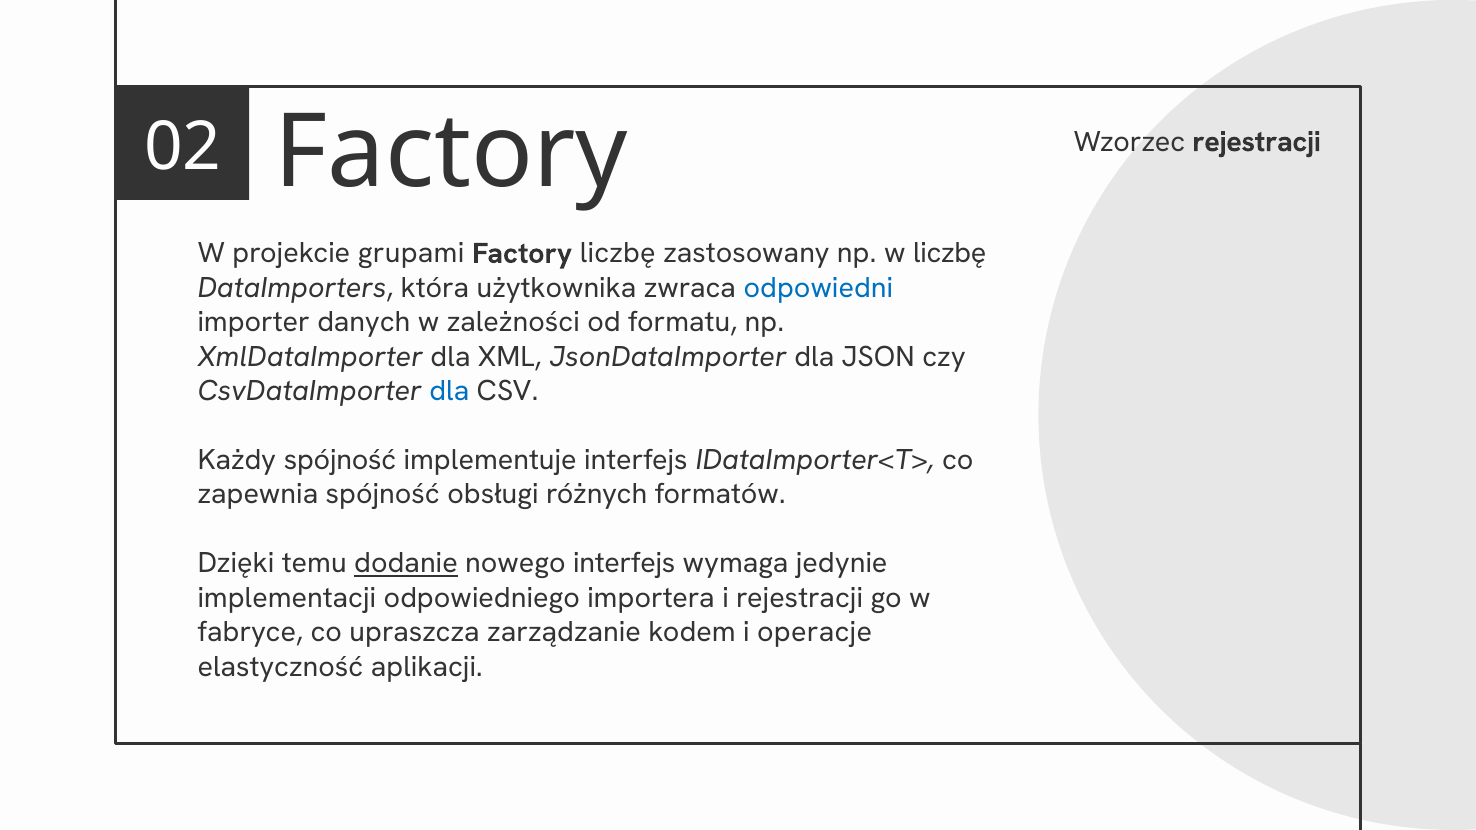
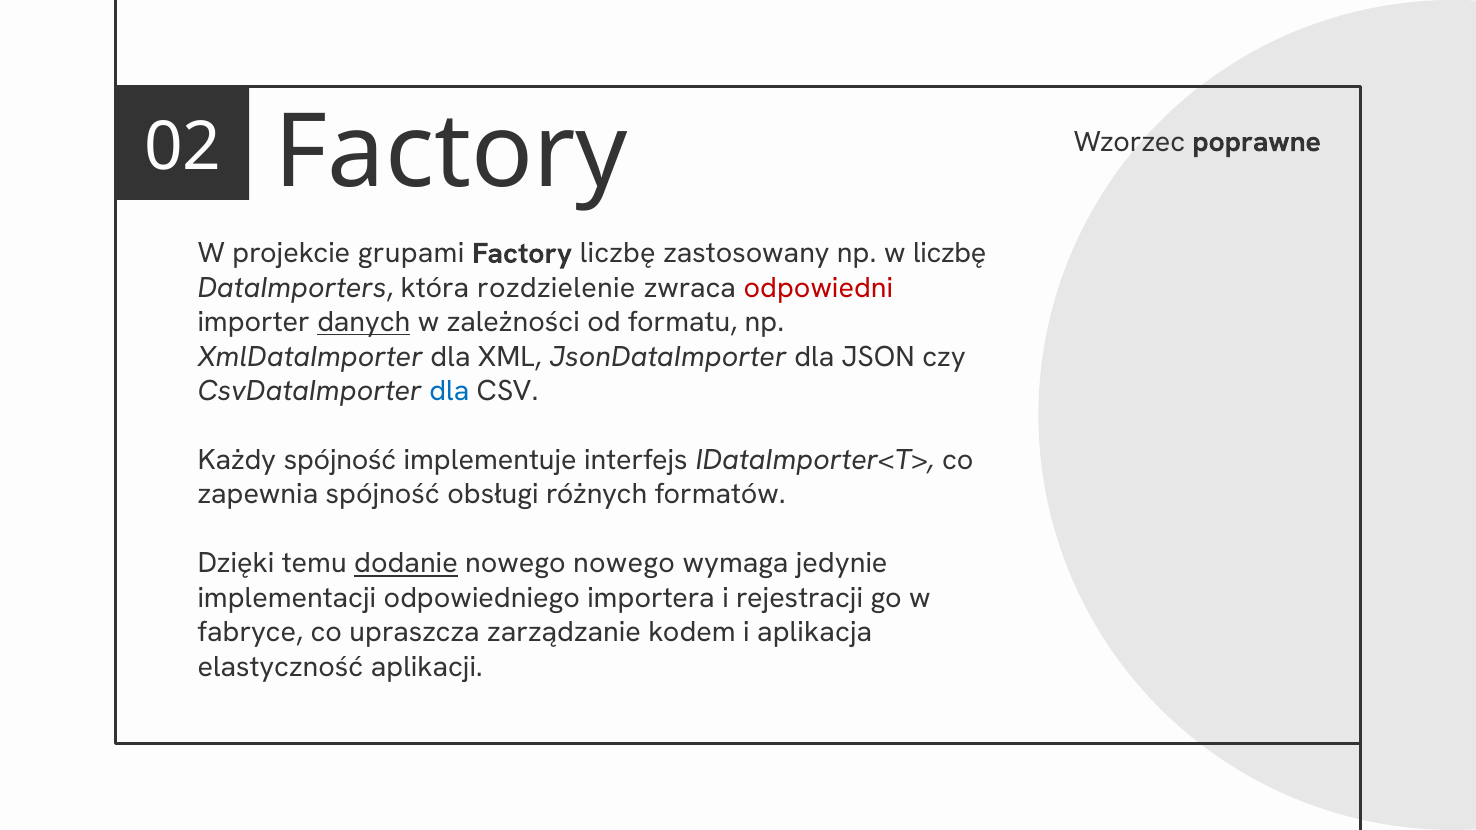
Wzorzec rejestracji: rejestracji -> poprawne (1257, 142)
użytkownika: użytkownika -> rozdzielenie (556, 288)
odpowiedni colour: blue -> red (818, 288)
danych underline: none -> present (364, 322)
nowego interfejs: interfejs -> nowego (624, 564)
operacje: operacje -> aplikacja (815, 632)
